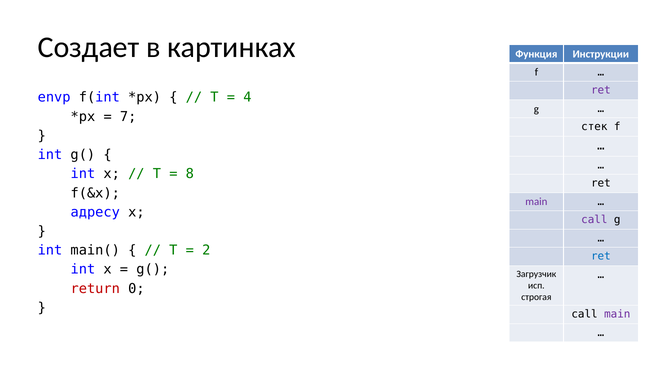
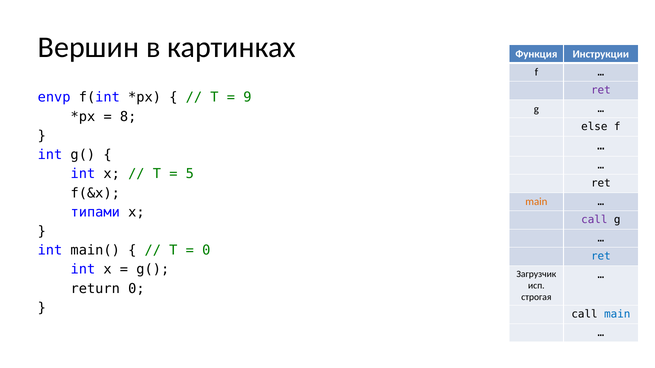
Создает: Создает -> Вершин (88, 48)
4: 4 -> 9 (247, 98)
7: 7 -> 8 (128, 117)
стек: стек -> else (594, 127)
8: 8 -> 5 (190, 174)
main colour: purple -> orange (536, 202)
адресу: адресу -> типами (95, 212)
2: 2 -> 0 (206, 251)
return colour: red -> black (95, 289)
main colour: purple -> blue (617, 315)
